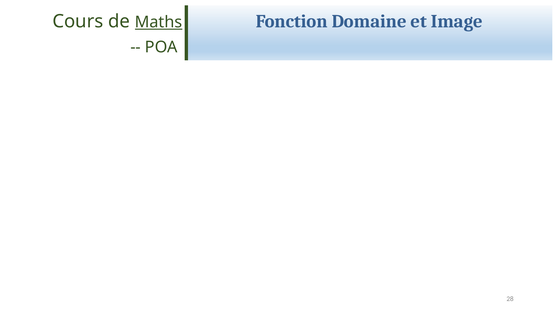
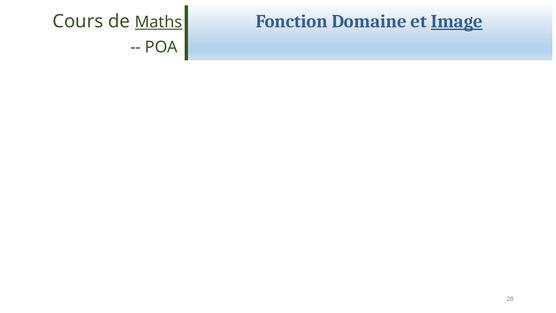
Image underline: none -> present (457, 21)
